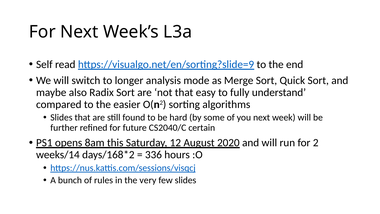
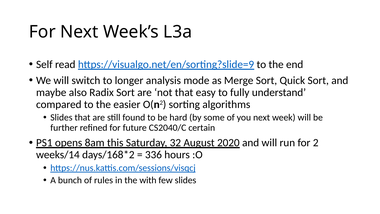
12: 12 -> 32 (175, 143)
very: very -> with (148, 180)
